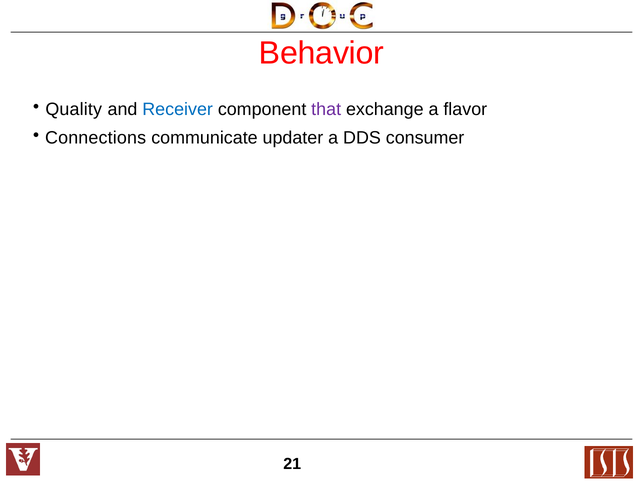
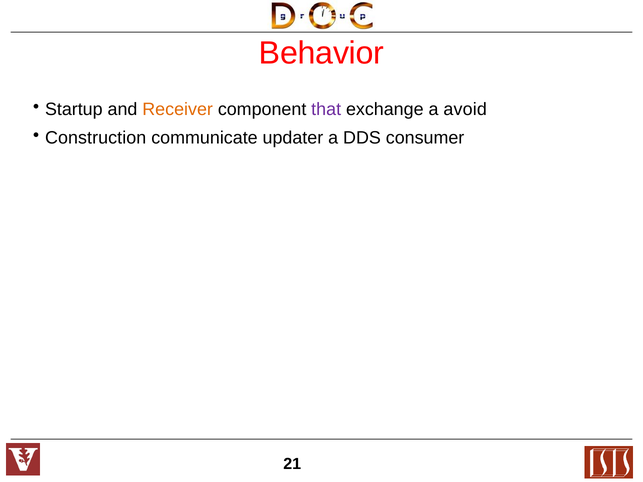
Quality: Quality -> Startup (74, 110)
Receiver colour: blue -> orange (178, 110)
flavor: flavor -> avoid (465, 110)
Connections: Connections -> Construction (96, 138)
